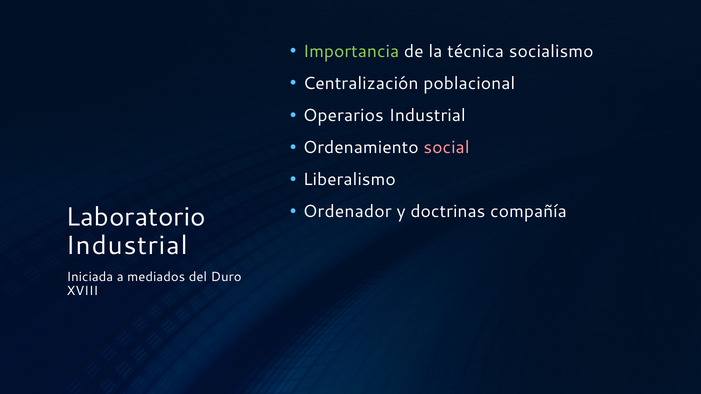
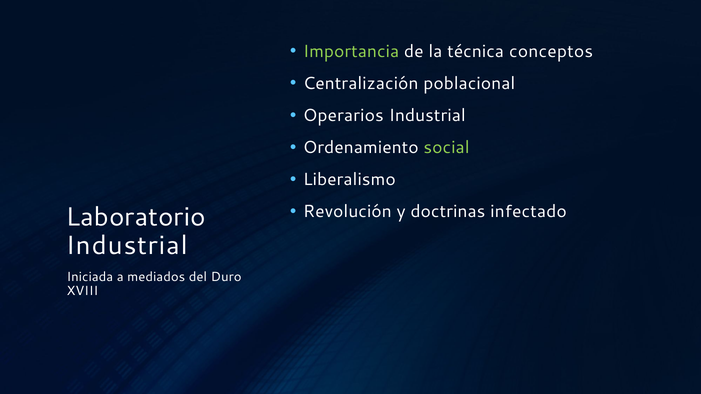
socialismo: socialismo -> conceptos (551, 51)
social colour: pink -> light green (447, 148)
Ordenador: Ordenador -> Revolución (347, 212)
compañía: compañía -> infectado (528, 212)
